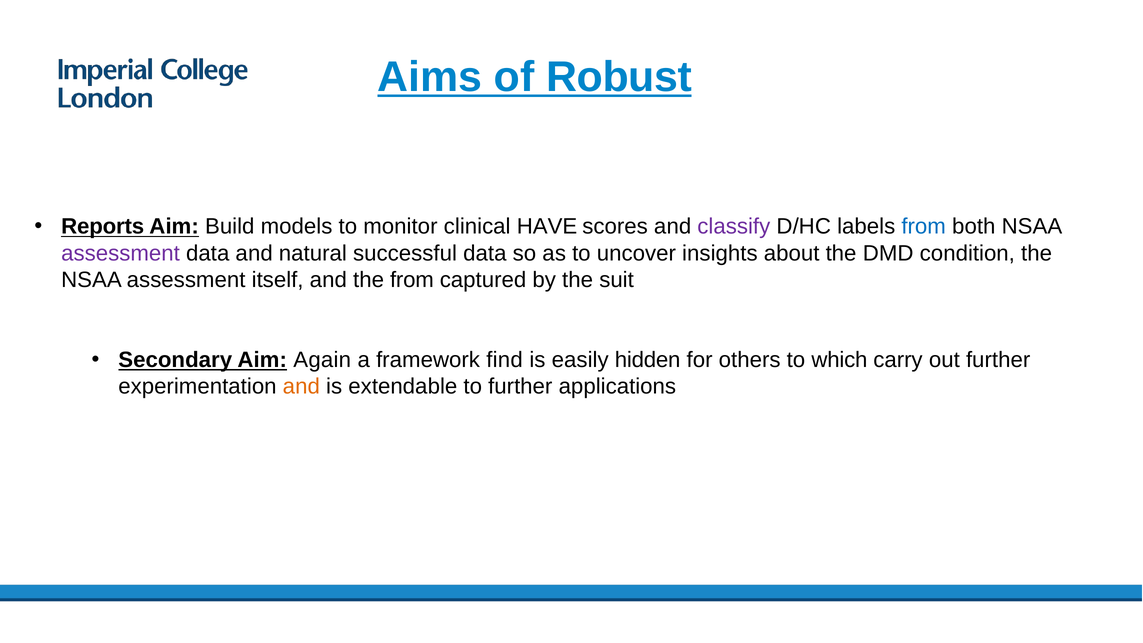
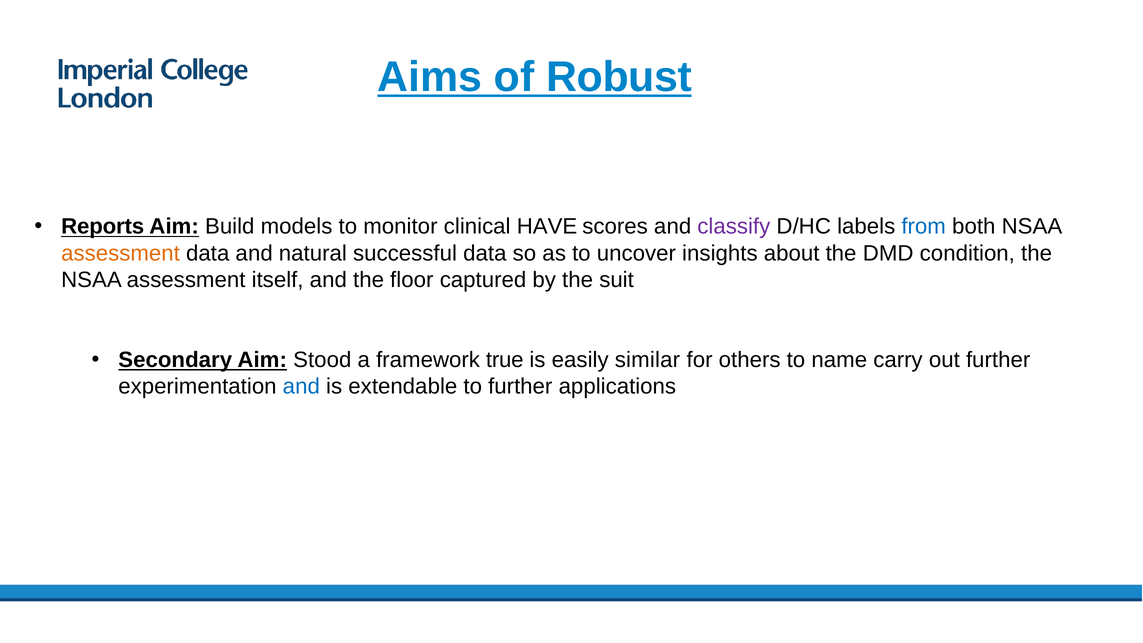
assessment colour: purple -> orange (121, 253)
the from: from -> floor (412, 280)
Again: Again -> Stood (322, 360)
find: find -> true (505, 360)
hidden: hidden -> similar (647, 360)
which: which -> name (839, 360)
and colour: orange -> blue (301, 387)
